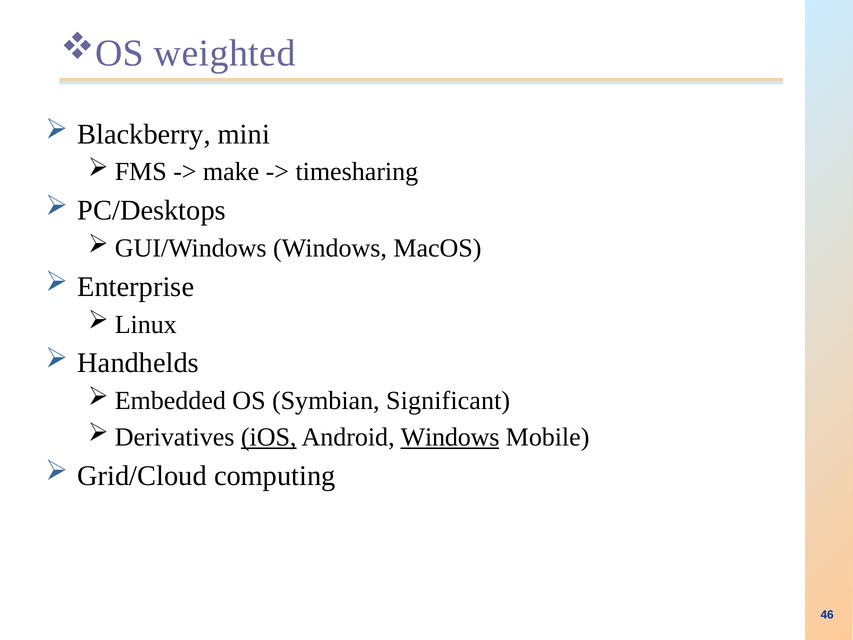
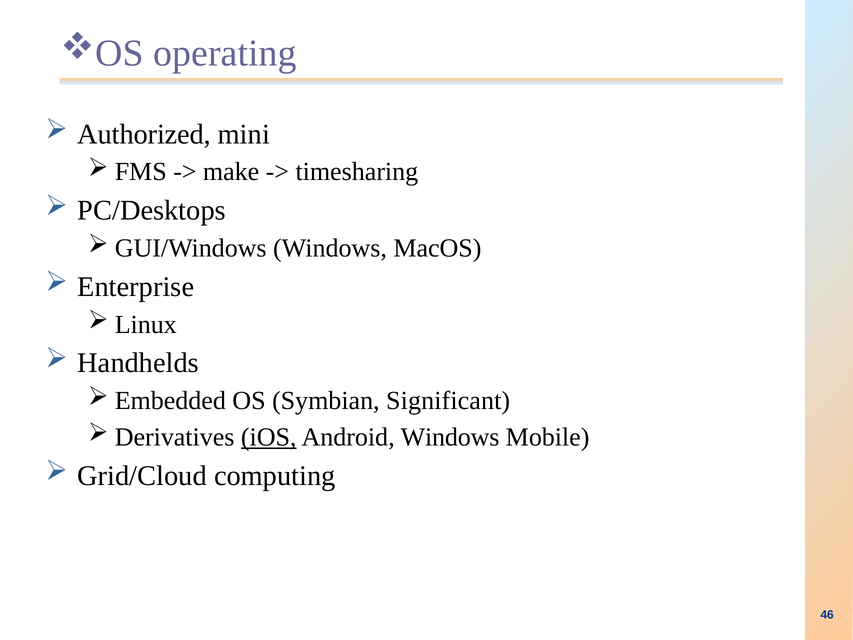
weighted: weighted -> operating (225, 53)
Blackberry: Blackberry -> Authorized (144, 134)
Windows underline: present -> none (450, 437)
